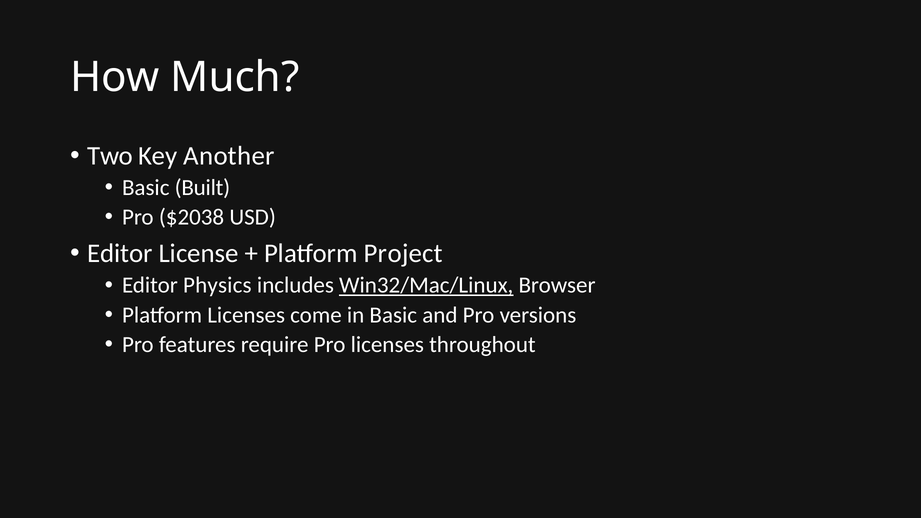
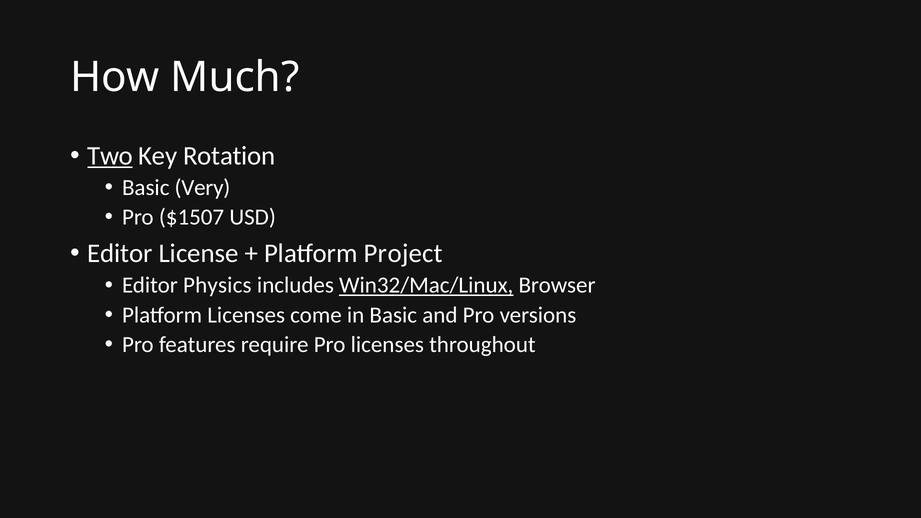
Two underline: none -> present (110, 156)
Another: Another -> Rotation (229, 156)
Built: Built -> Very (202, 187)
$2038: $2038 -> $1507 (192, 217)
